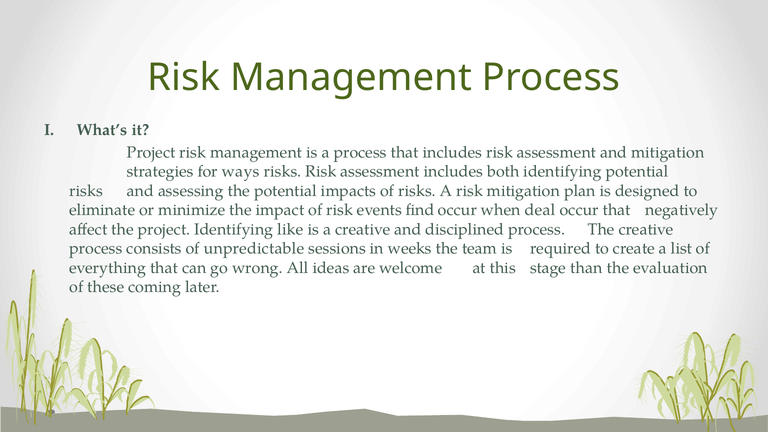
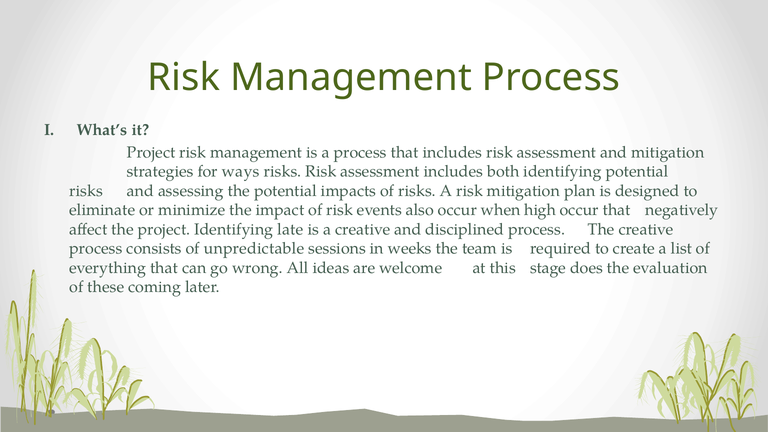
find: find -> also (420, 210)
deal: deal -> high (540, 210)
like: like -> late (291, 229)
than: than -> does (587, 268)
